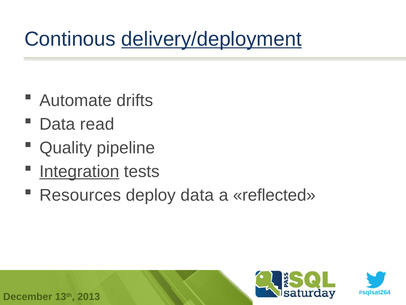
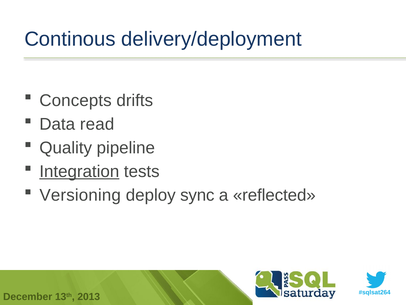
delivery/deployment underline: present -> none (211, 39)
Automate: Automate -> Concepts (76, 100)
Resources: Resources -> Versioning (80, 195)
deploy data: data -> sync (197, 195)
